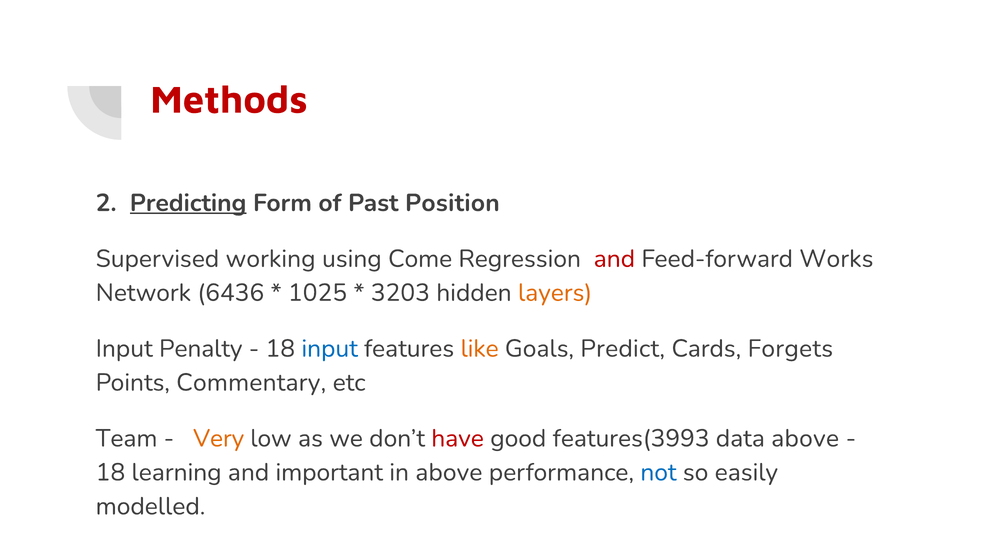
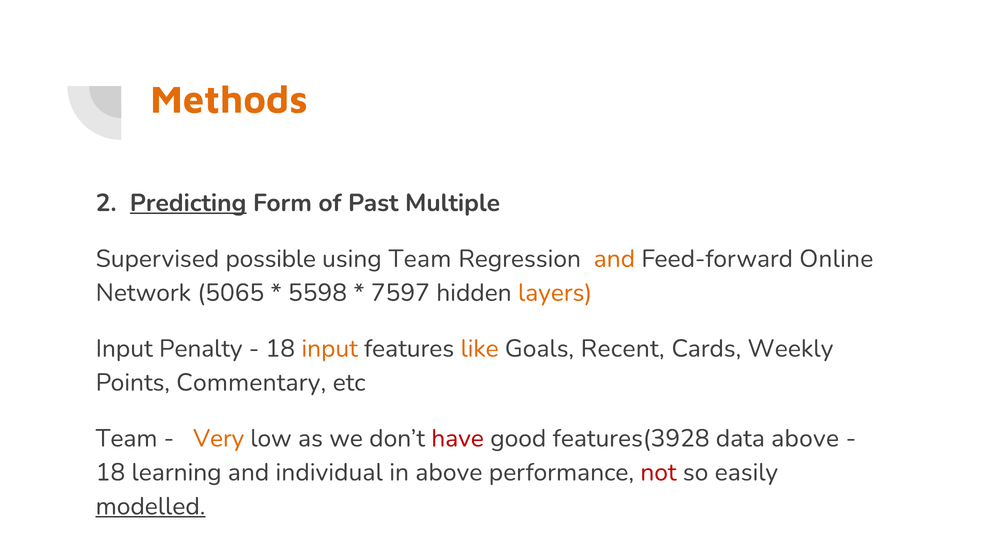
Methods colour: red -> orange (229, 100)
Position: Position -> Multiple (453, 203)
working: working -> possible (271, 259)
using Come: Come -> Team (420, 259)
and colour: red -> orange (614, 259)
Works: Works -> Online (836, 259)
6436: 6436 -> 5065 (231, 293)
1025: 1025 -> 5598 (317, 293)
3203: 3203 -> 7597 (400, 293)
input colour: blue -> orange (330, 349)
Predict: Predict -> Recent (623, 349)
Forgets: Forgets -> Weekly (790, 349)
features(3993: features(3993 -> features(3928 (631, 438)
important: important -> individual (329, 472)
not colour: blue -> red (658, 472)
modelled underline: none -> present (150, 506)
